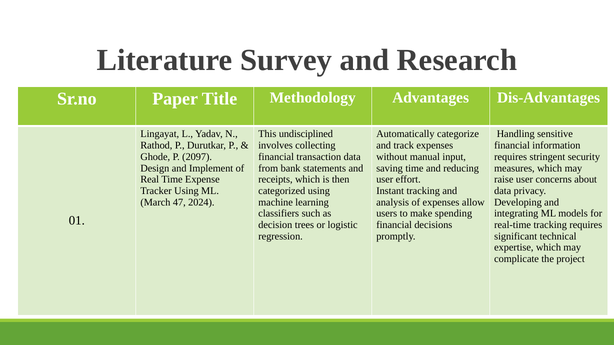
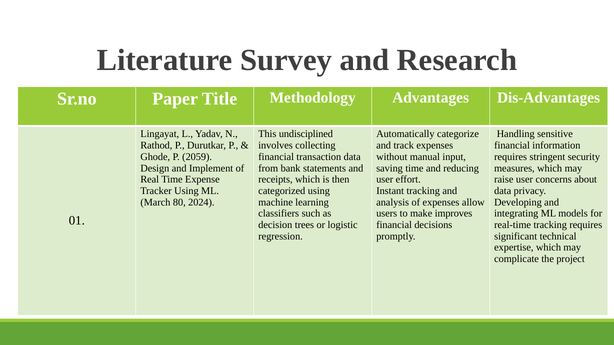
2097: 2097 -> 2059 (197, 157)
47: 47 -> 80 (179, 202)
spending: spending -> improves (454, 214)
